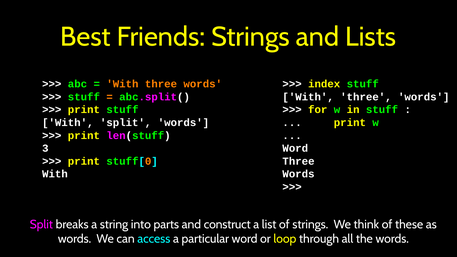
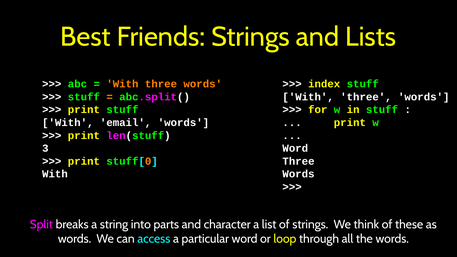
With split: split -> email (126, 123)
construct: construct -> character (227, 224)
